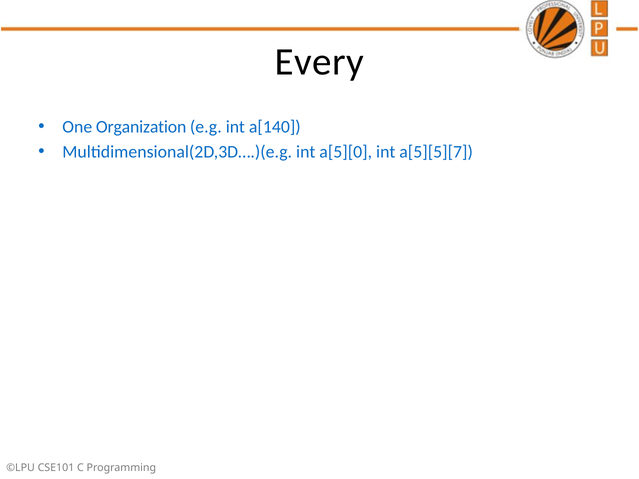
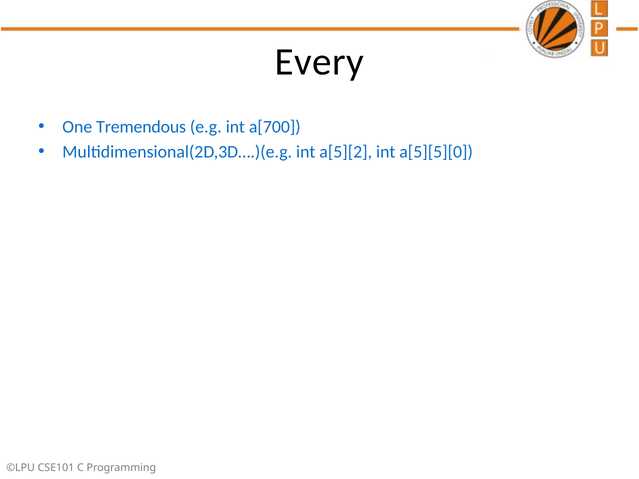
Organization: Organization -> Tremendous (141, 127)
a[140: a[140 -> a[700 (275, 127)
a[5][0: a[5][0 -> a[5][2 (346, 152)
a[5][5][7: a[5][5][7 -> a[5][5][0 (436, 152)
